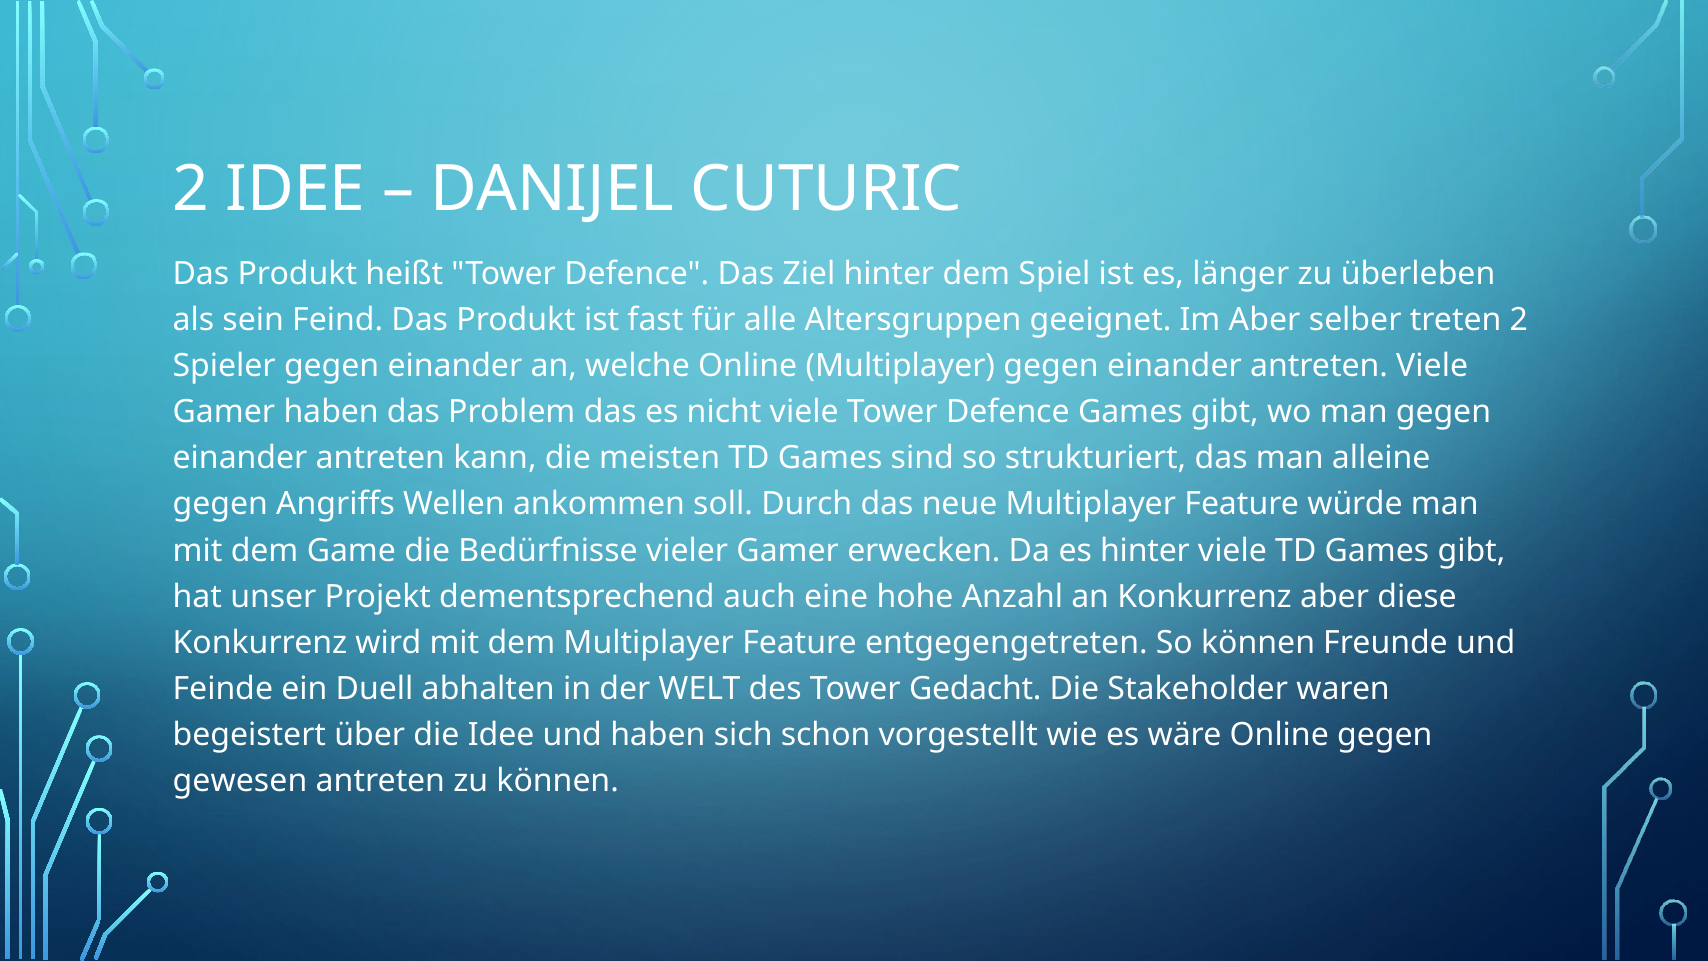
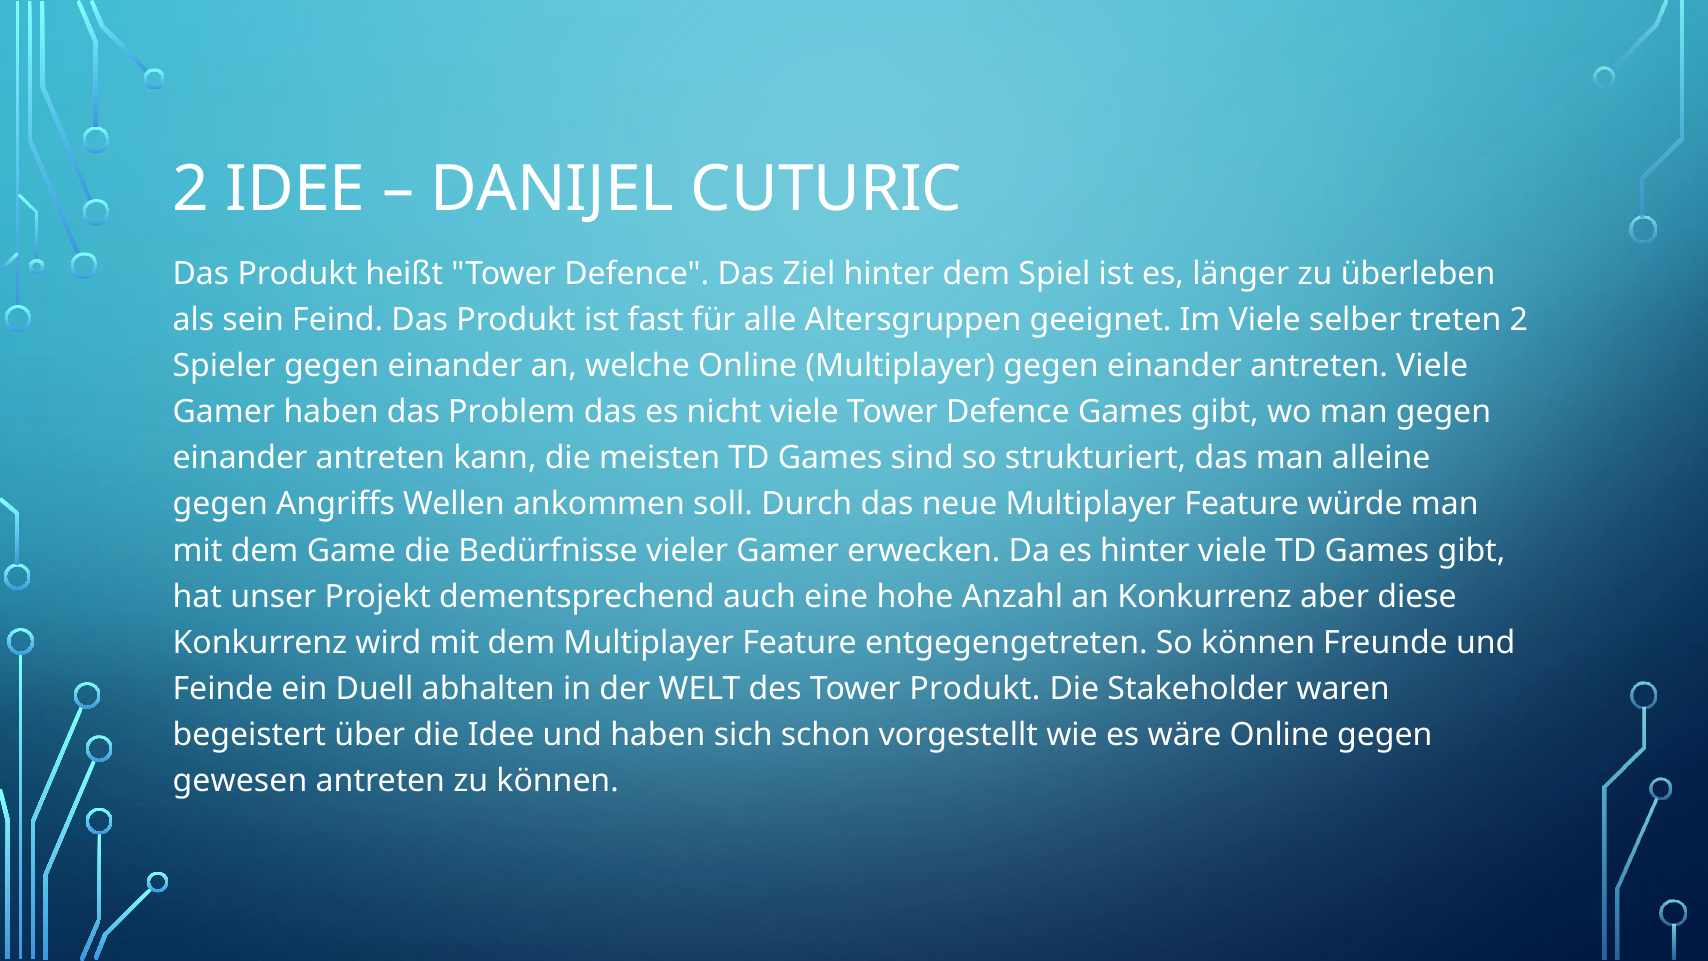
Im Aber: Aber -> Viele (1265, 320)
Tower Gedacht: Gedacht -> Produkt (975, 689)
